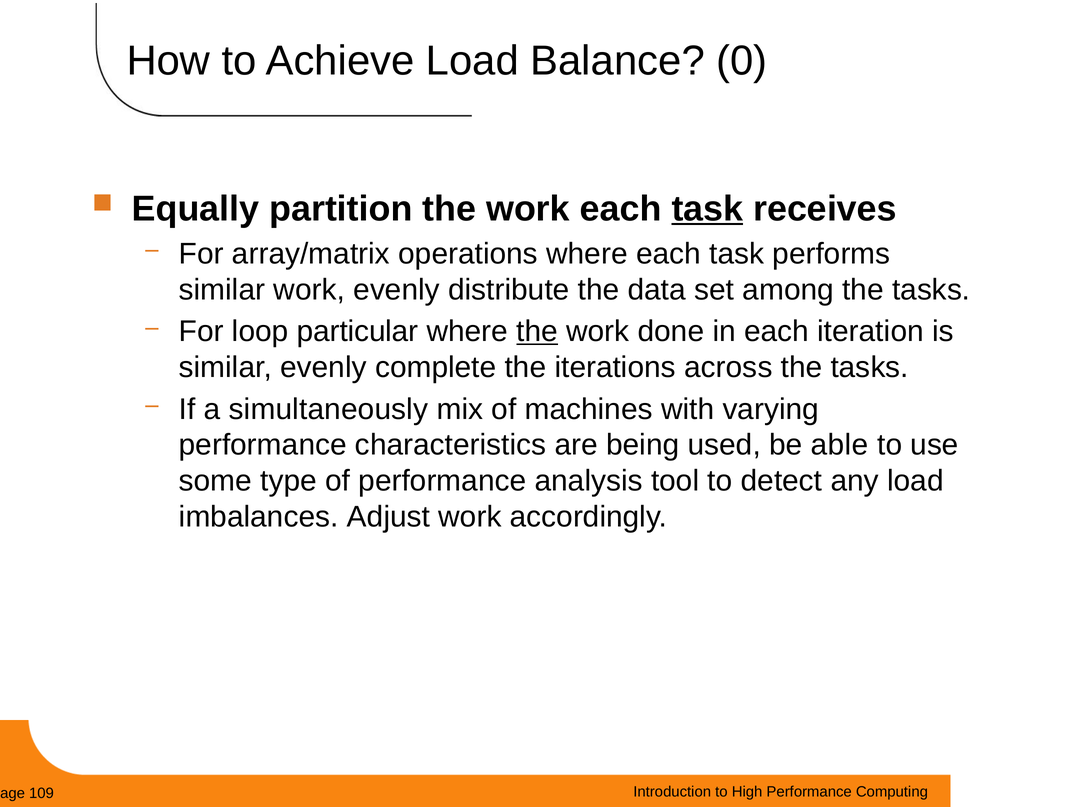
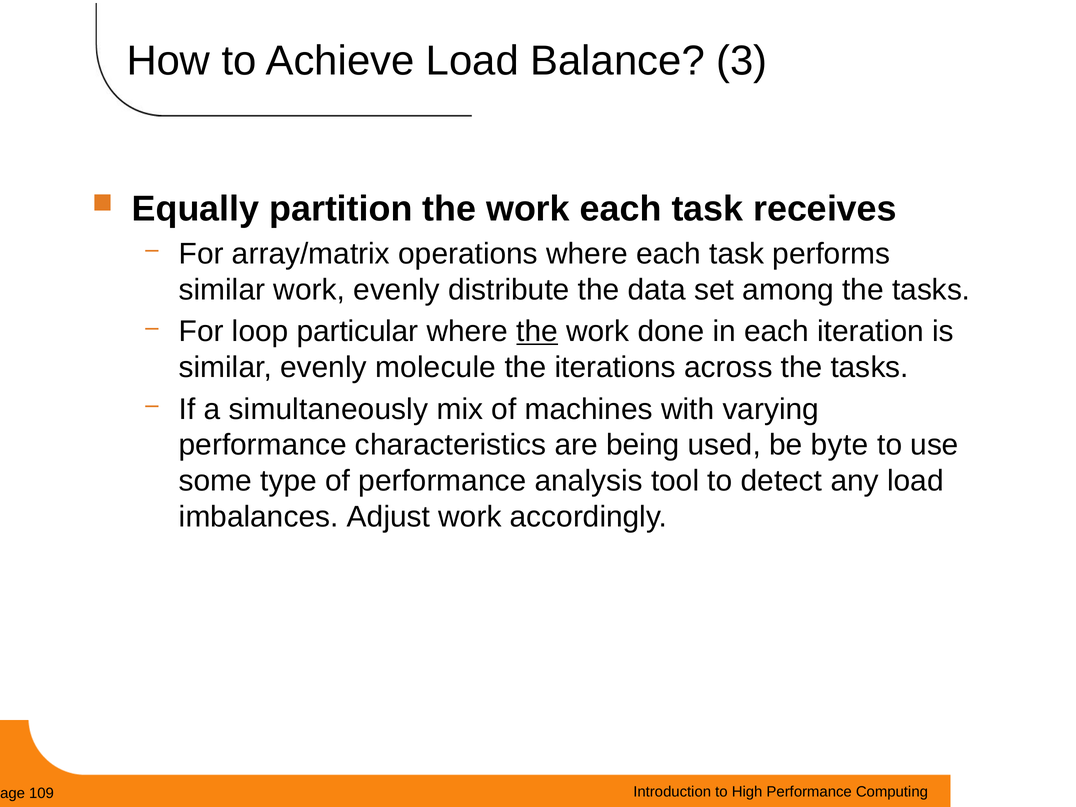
0: 0 -> 3 (742, 61)
task underline: present -> none (707, 209)
complete: complete -> molecule (436, 367)
able: able -> byte (840, 445)
